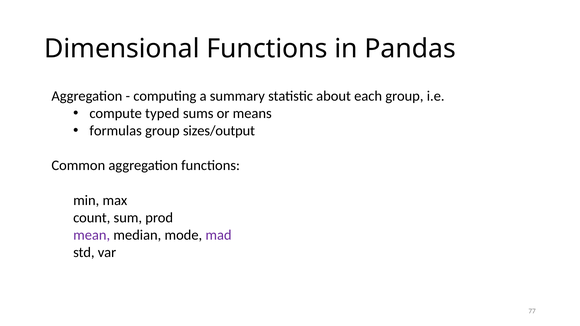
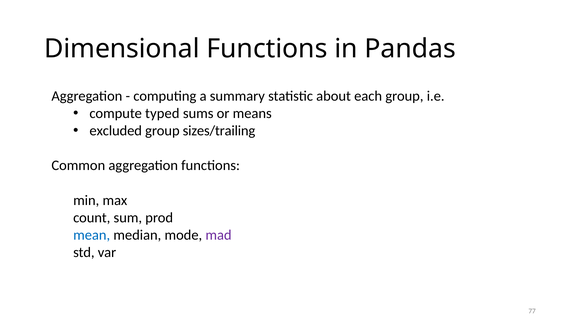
formulas: formulas -> excluded (116, 131)
sizes/output: sizes/output -> sizes/trailing (219, 131)
mean colour: purple -> blue (92, 235)
